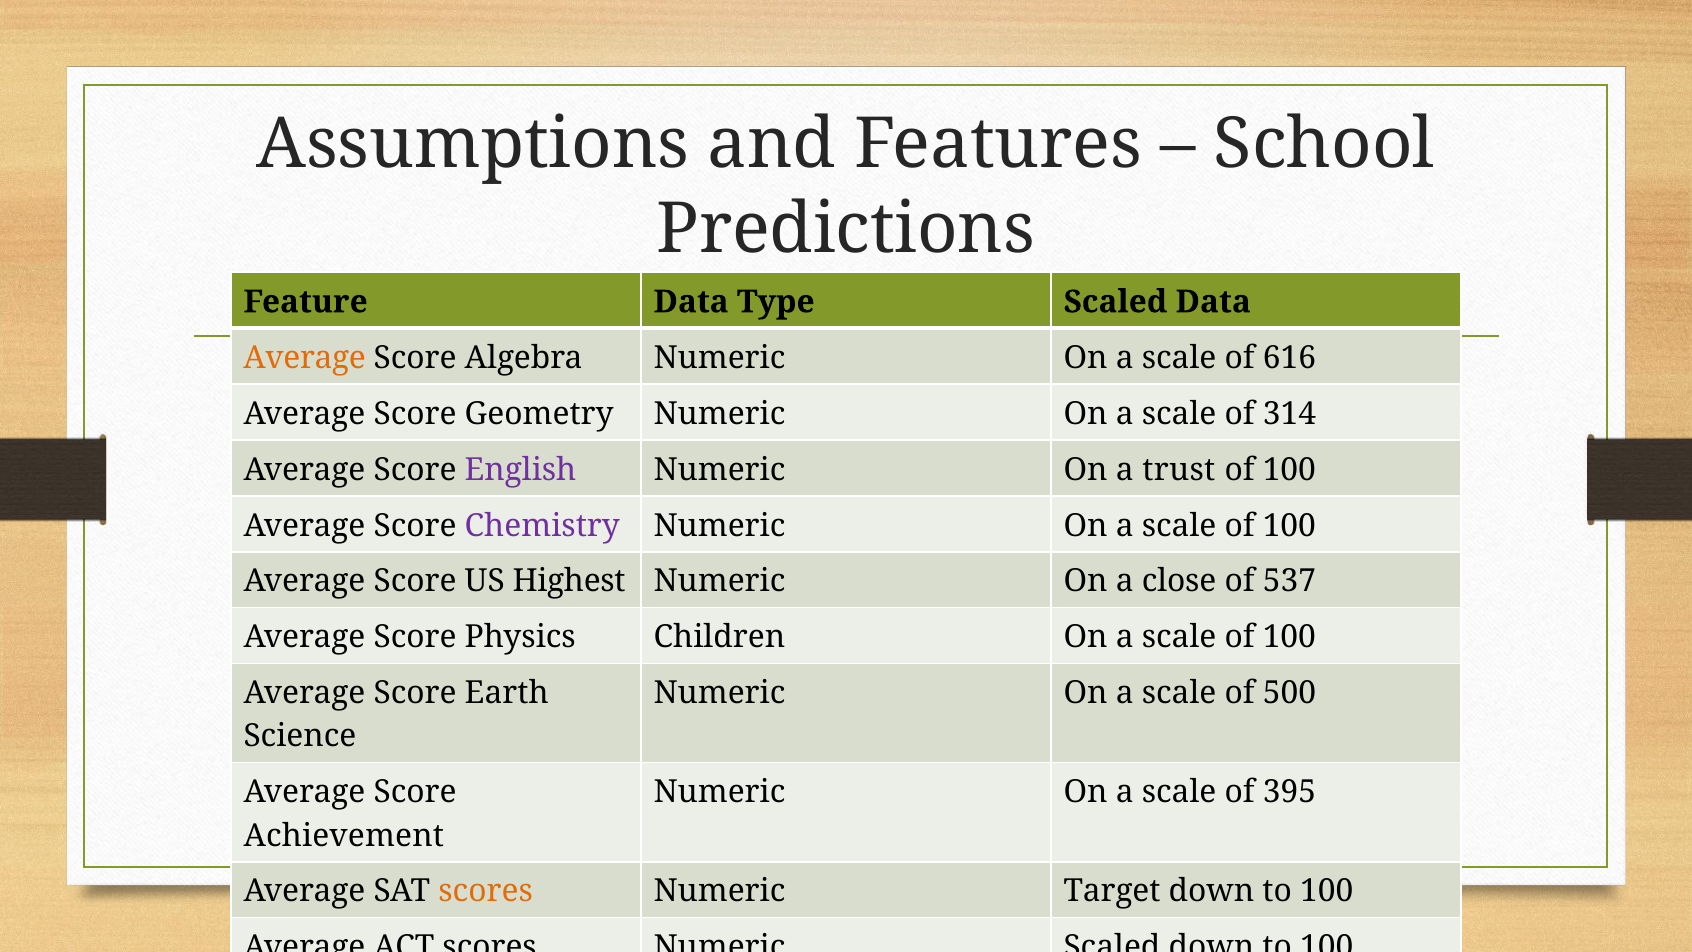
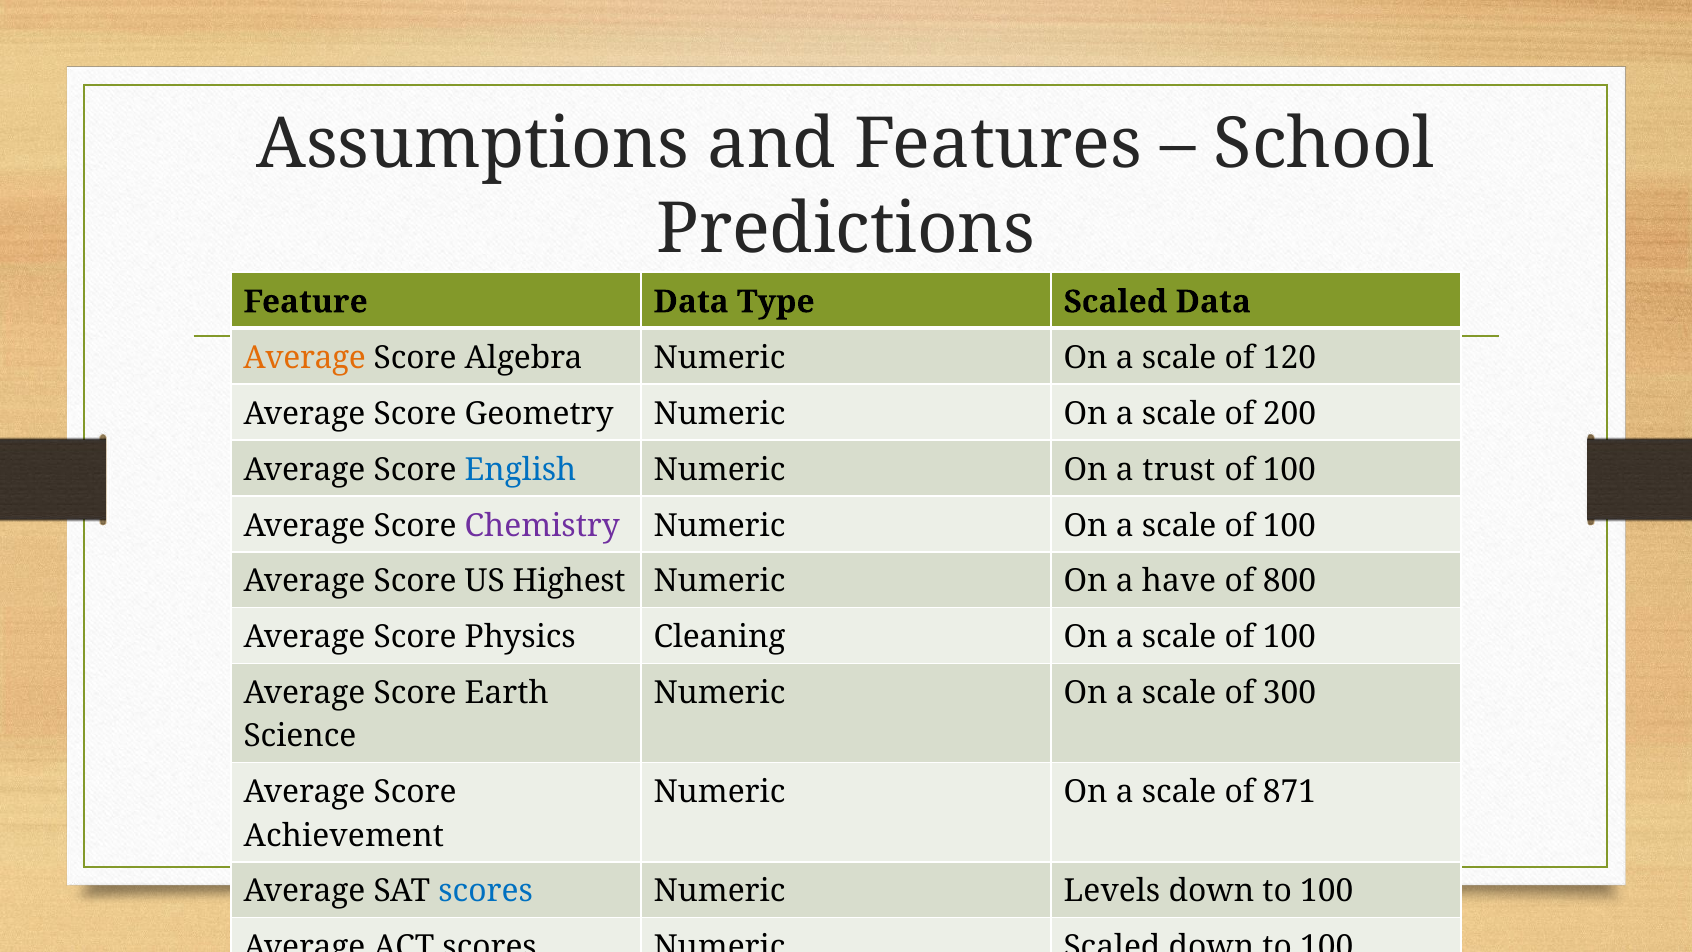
616: 616 -> 120 (1289, 358)
314: 314 -> 200 (1289, 414)
English colour: purple -> blue (521, 469)
close: close -> have (1179, 581)
537: 537 -> 800 (1289, 581)
Children: Children -> Cleaning (720, 637)
500: 500 -> 300 (1289, 693)
395: 395 -> 871 (1289, 792)
scores colour: orange -> blue (486, 891)
Target: Target -> Levels (1112, 891)
